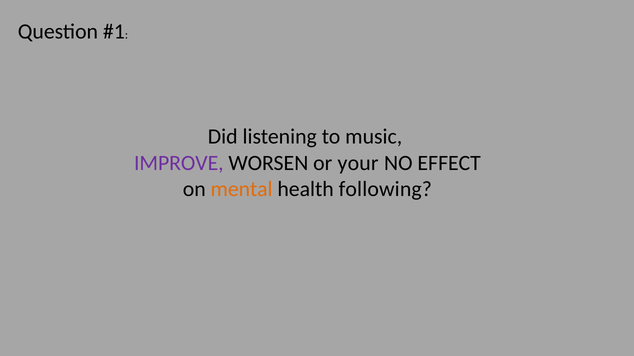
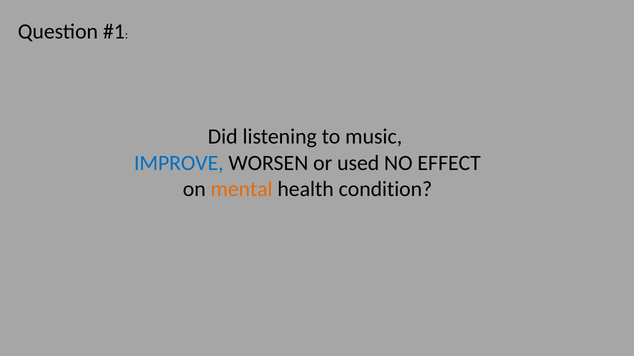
IMPROVE colour: purple -> blue (179, 163)
your: your -> used (358, 163)
following: following -> condition (385, 189)
